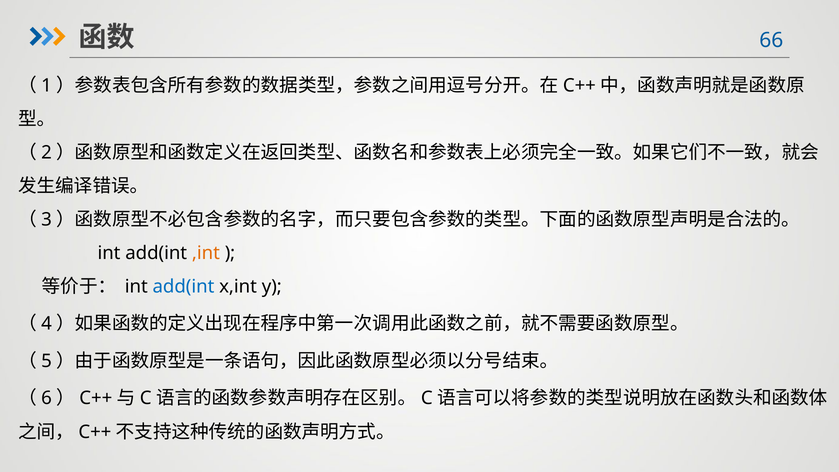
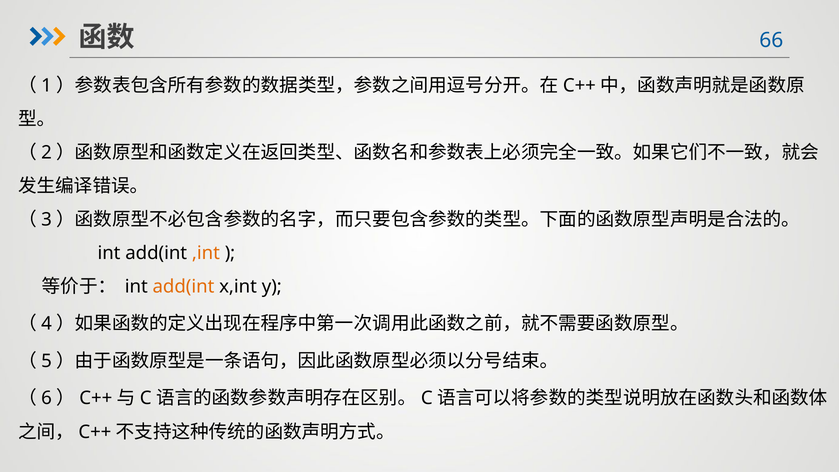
add(int colour: blue -> orange (183, 287)
